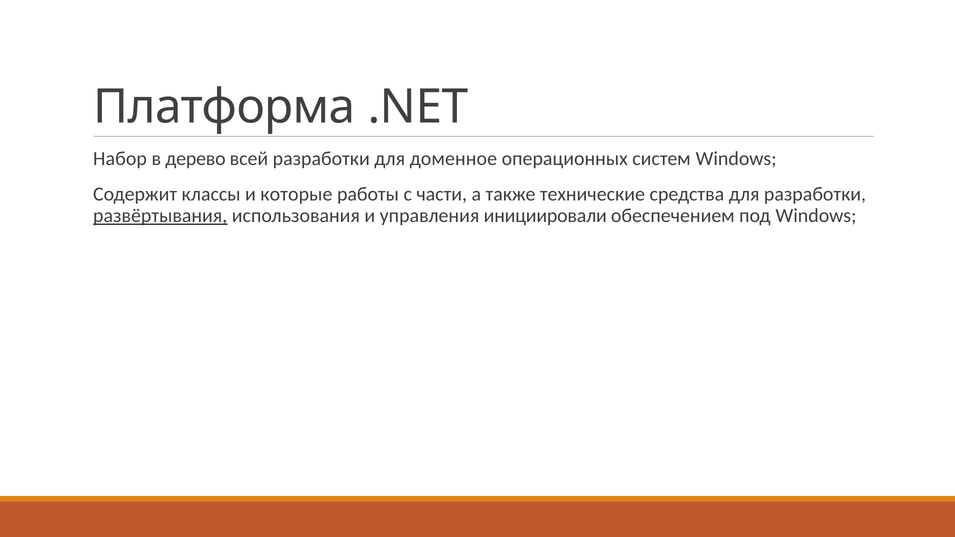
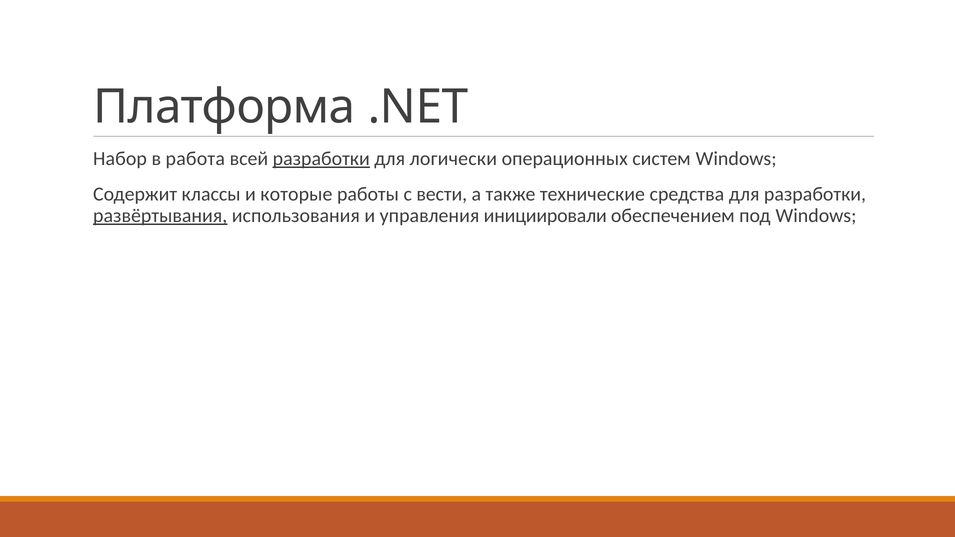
дерево: дерево -> работа (195, 159)
разработки underline: none -> present (321, 159)
доменное: доменное -> логически (453, 159)
части: части -> вести (442, 194)
